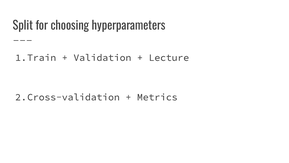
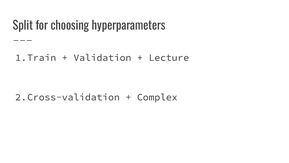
Metrics: Metrics -> Complex (157, 97)
